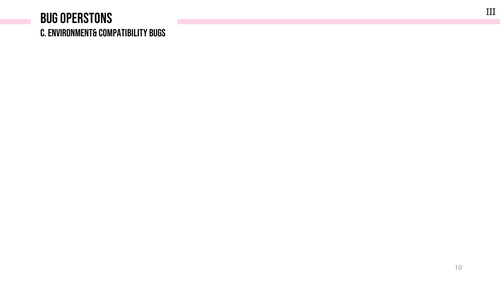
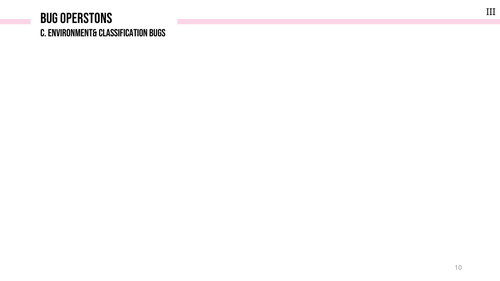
compatibility: compatibility -> classification (123, 33)
